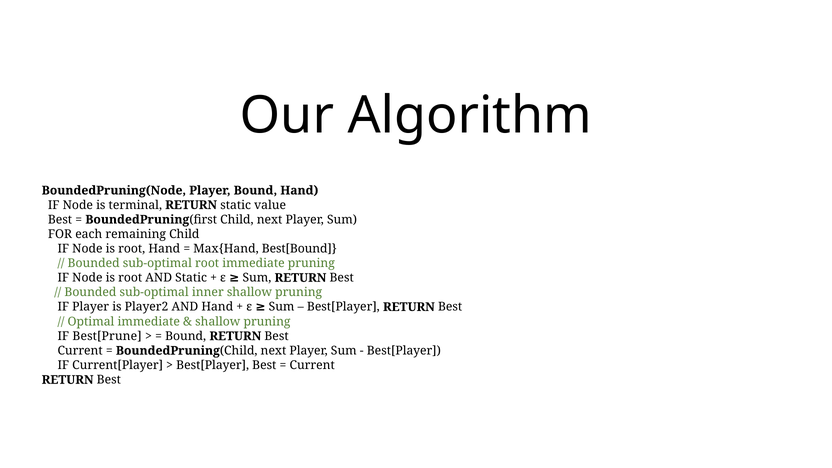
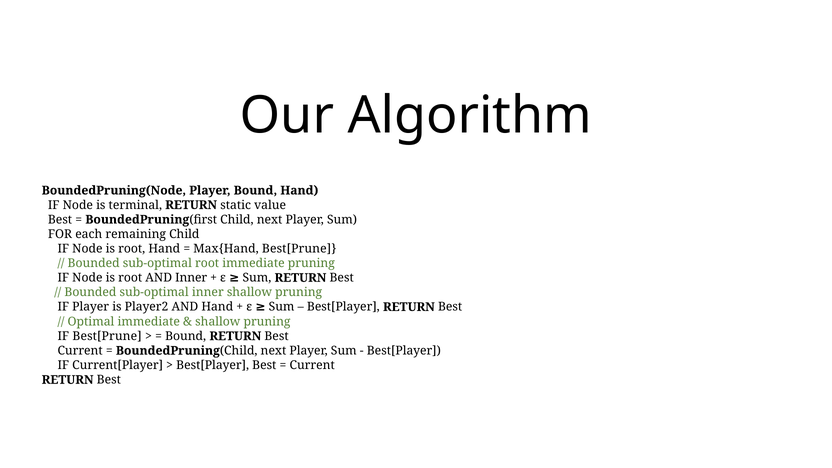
Max{Hand Best[Bound: Best[Bound -> Best[Prune (299, 249)
AND Static: Static -> Inner (191, 278)
